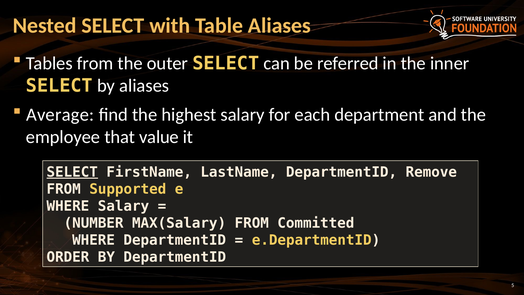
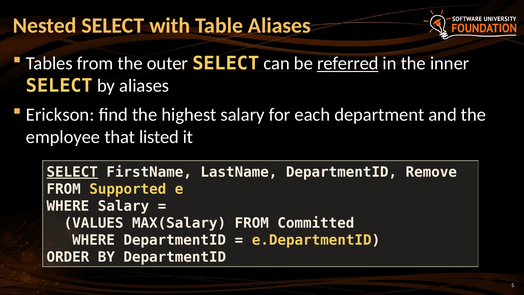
referred underline: none -> present (348, 63)
Average: Average -> Erickson (60, 115)
value: value -> listed (159, 137)
NUMBER: NUMBER -> VALUES (94, 223)
